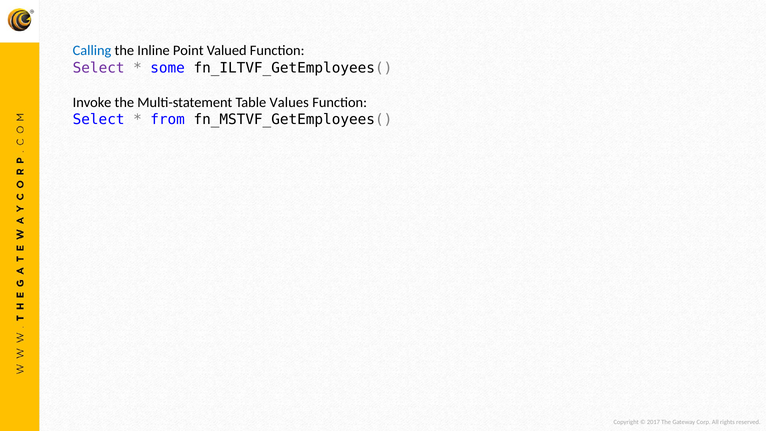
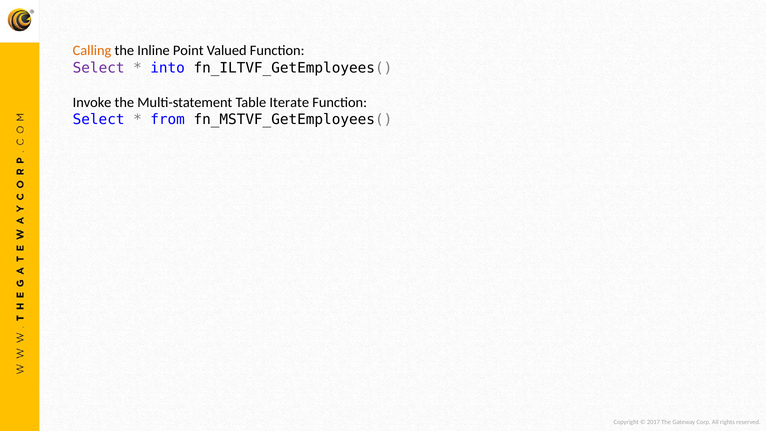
Calling colour: blue -> orange (92, 51)
some: some -> into (168, 68)
Values: Values -> Iterate (289, 102)
